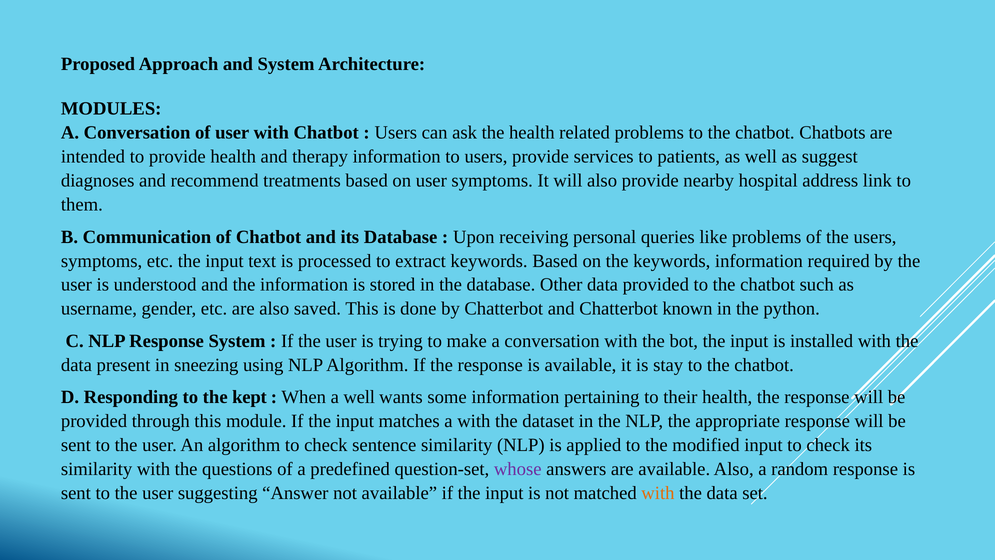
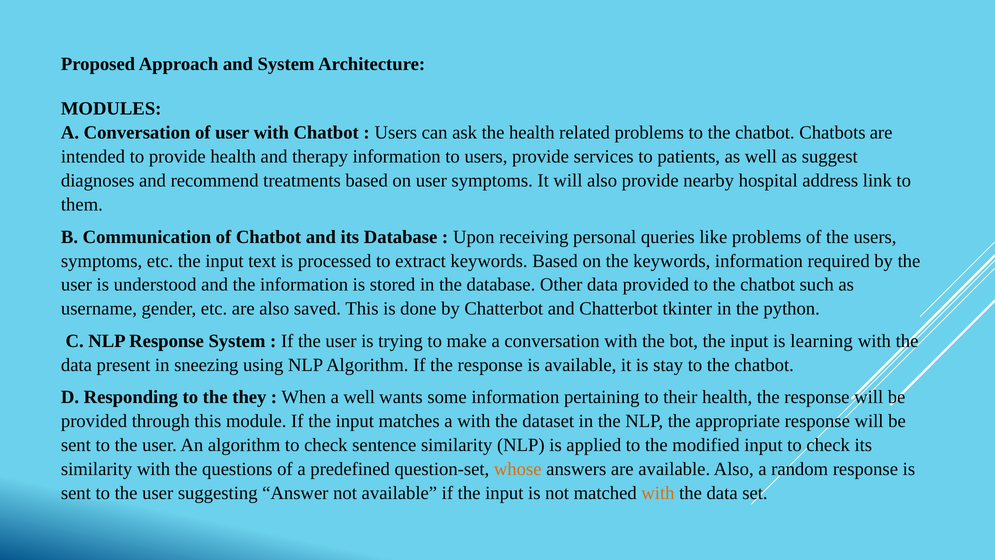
known: known -> tkinter (687, 309)
installed: installed -> learning (822, 341)
kept: kept -> they (249, 397)
whose colour: purple -> orange (518, 469)
